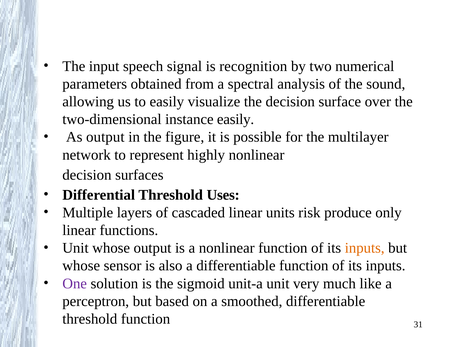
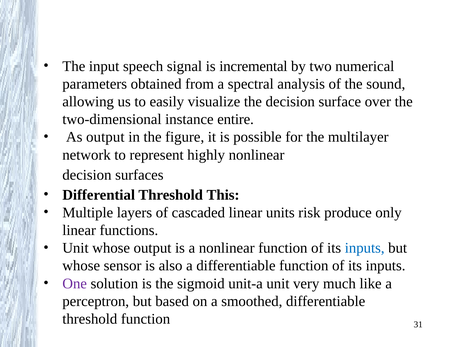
recognition: recognition -> incremental (253, 66)
instance easily: easily -> entire (236, 119)
Uses: Uses -> This (223, 195)
inputs colour: orange -> blue (365, 248)
